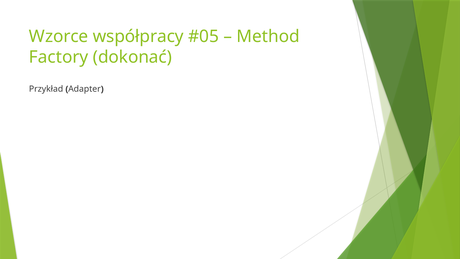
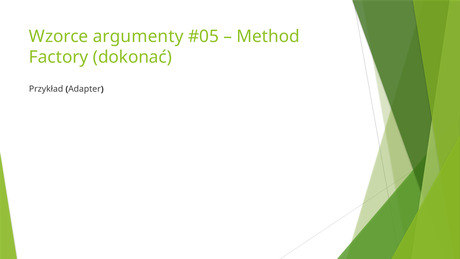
współpracy: współpracy -> argumenty (138, 36)
